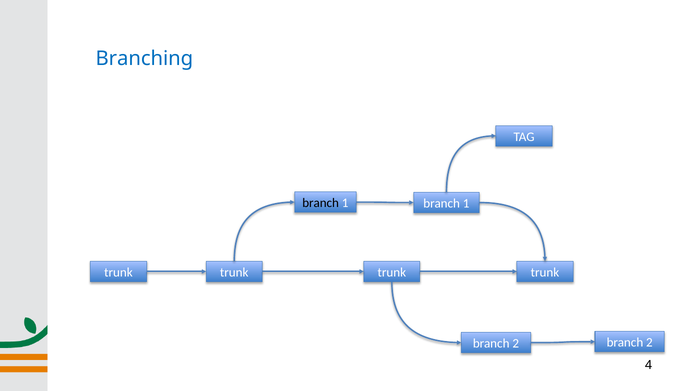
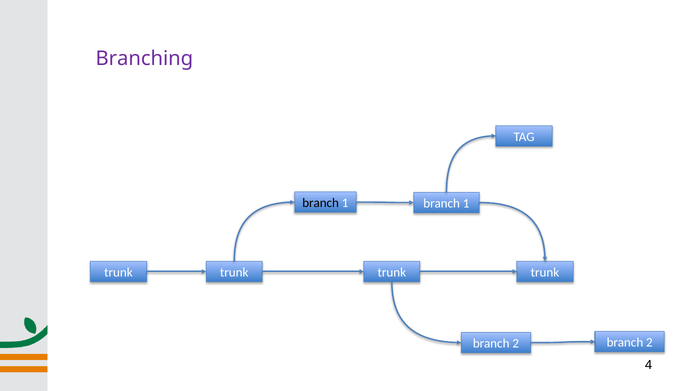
Branching colour: blue -> purple (144, 59)
